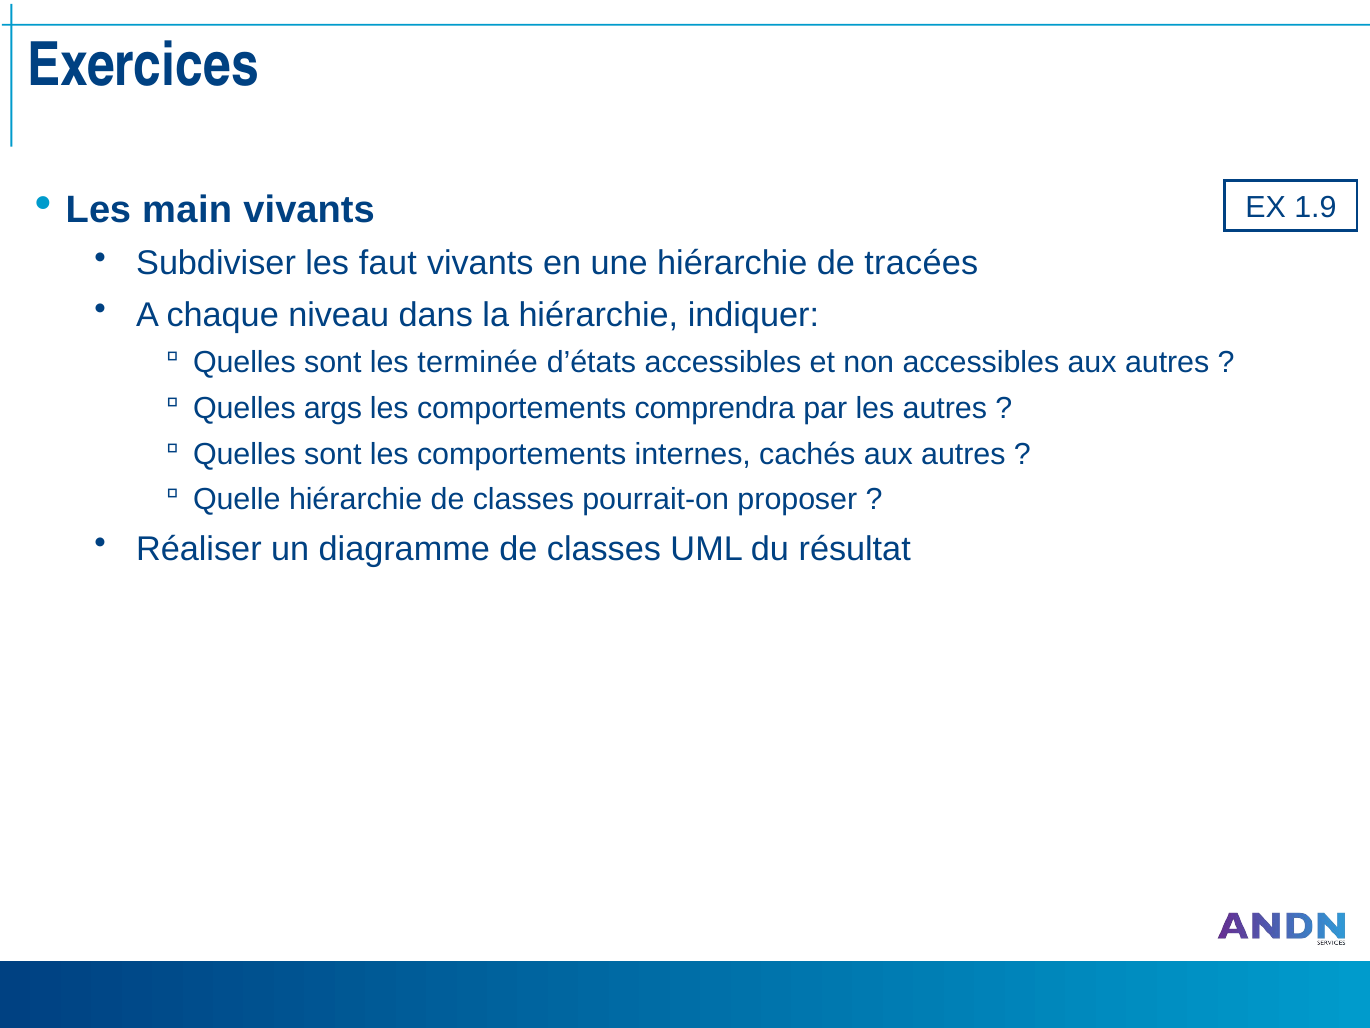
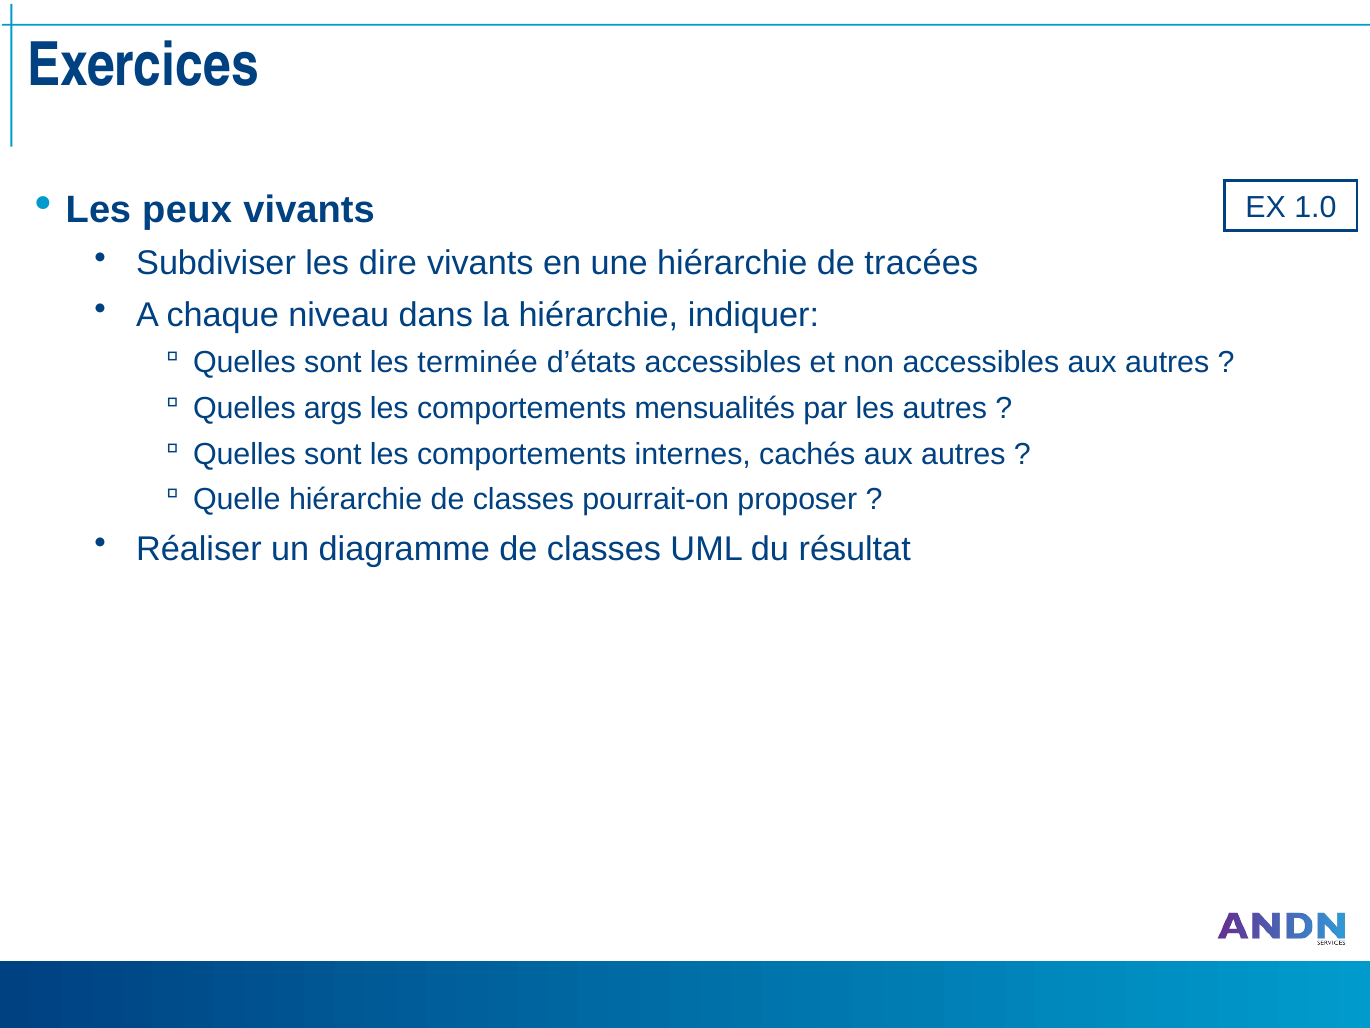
main: main -> peux (187, 210)
1.9: 1.9 -> 1.0 (1315, 208)
faut: faut -> dire (388, 263)
comprendra: comprendra -> mensualités (715, 408)
